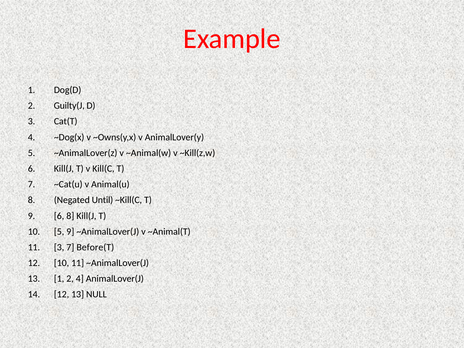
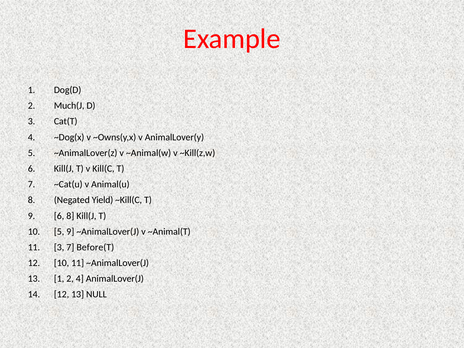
Guilty(J: Guilty(J -> Much(J (69, 106)
Until: Until -> Yield (102, 200)
